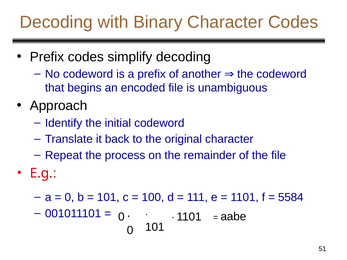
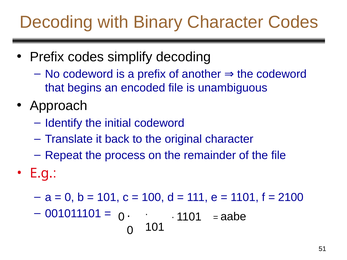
5584: 5584 -> 2100 (291, 197)
